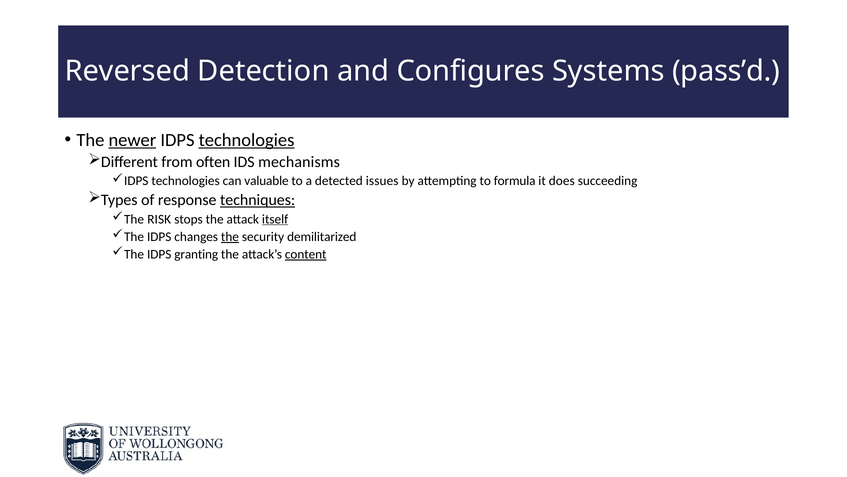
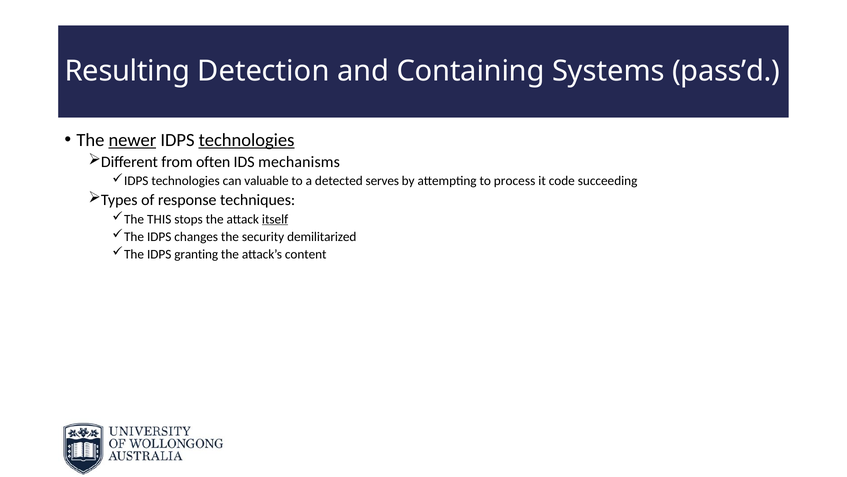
Reversed: Reversed -> Resulting (127, 71)
Configures: Configures -> Containing (471, 71)
issues: issues -> serves (382, 181)
formula: formula -> process (515, 181)
does: does -> code (562, 181)
techniques underline: present -> none (258, 200)
RISK: RISK -> THIS (159, 219)
the underline: present -> none (230, 237)
content underline: present -> none (306, 254)
